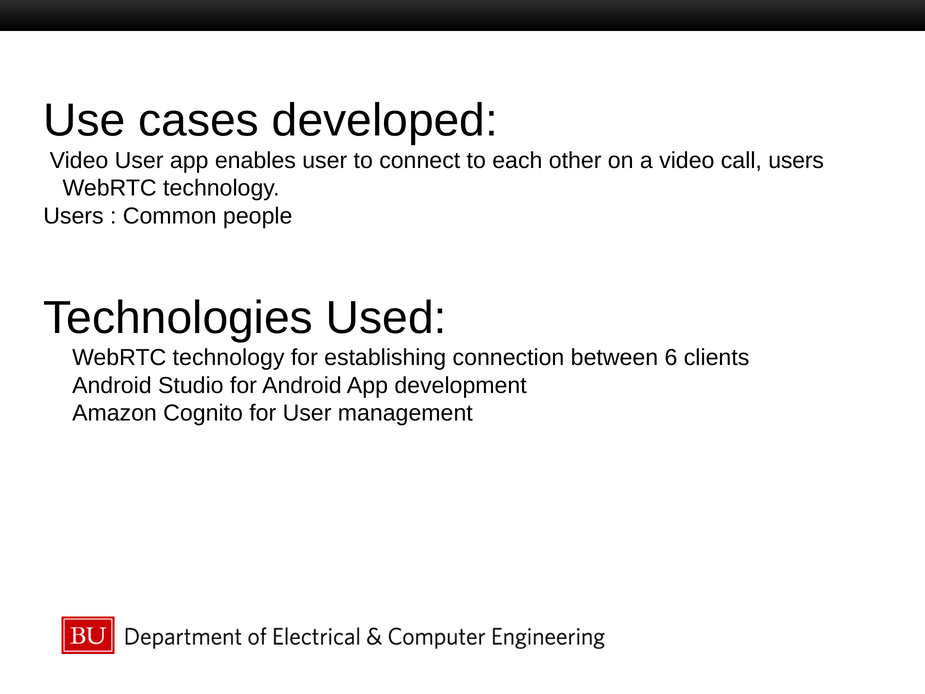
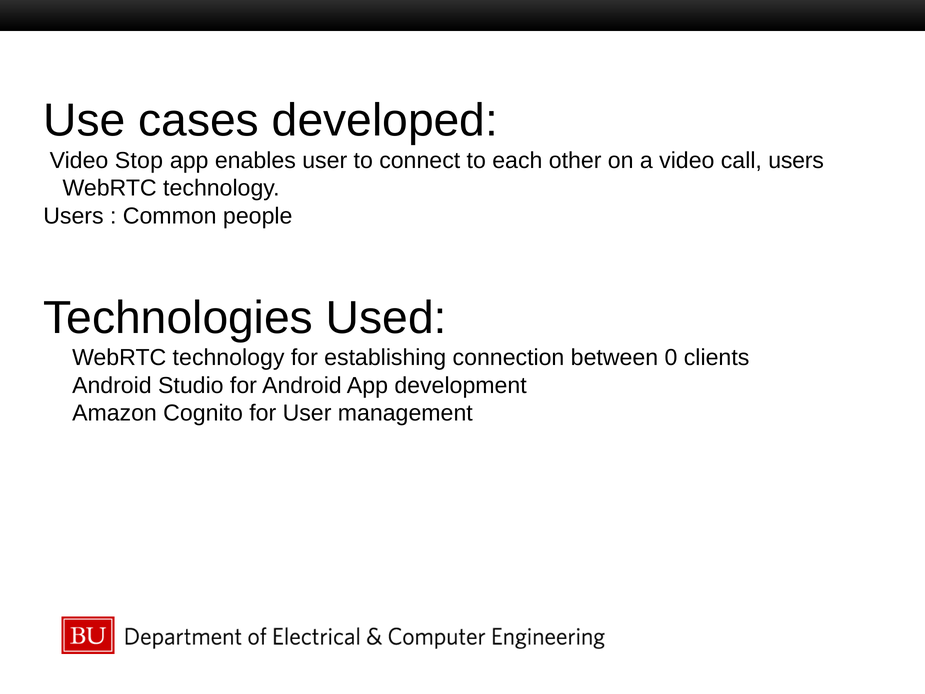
User: User -> Stop (139, 160)
6: 6 -> 0 (671, 358)
